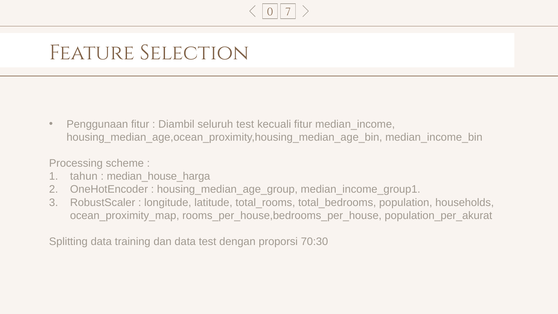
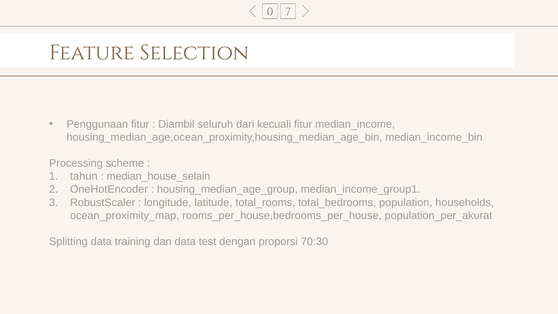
seluruh test: test -> dari (245, 124)
median_house_harga: median_house_harga -> median_house_selain (158, 176)
